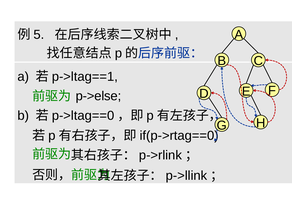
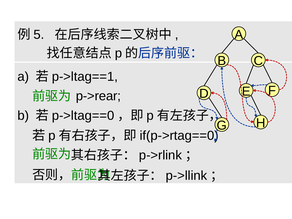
p->else: p->else -> p->rear (98, 96)
